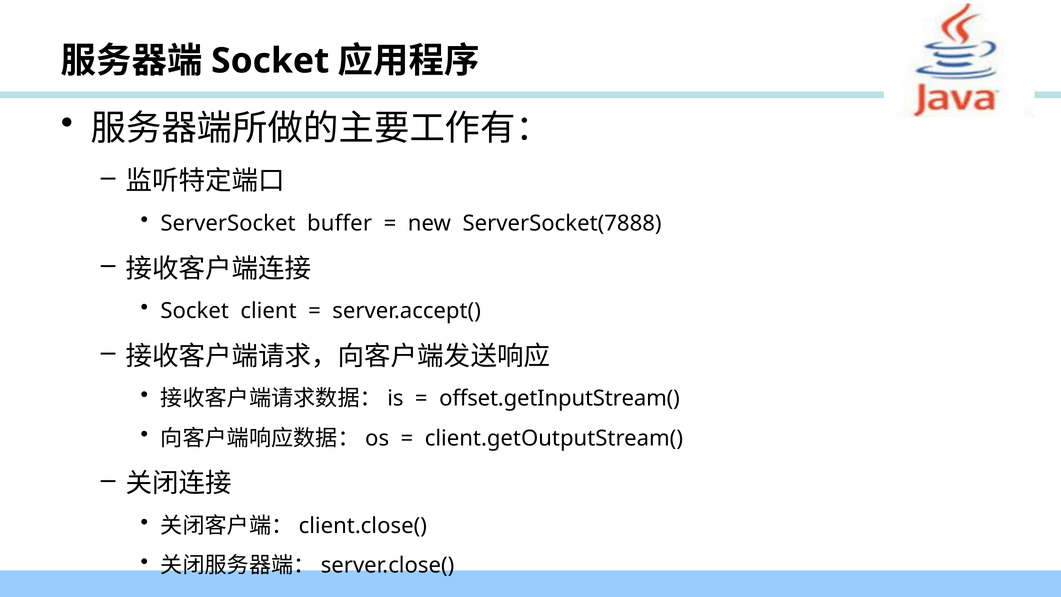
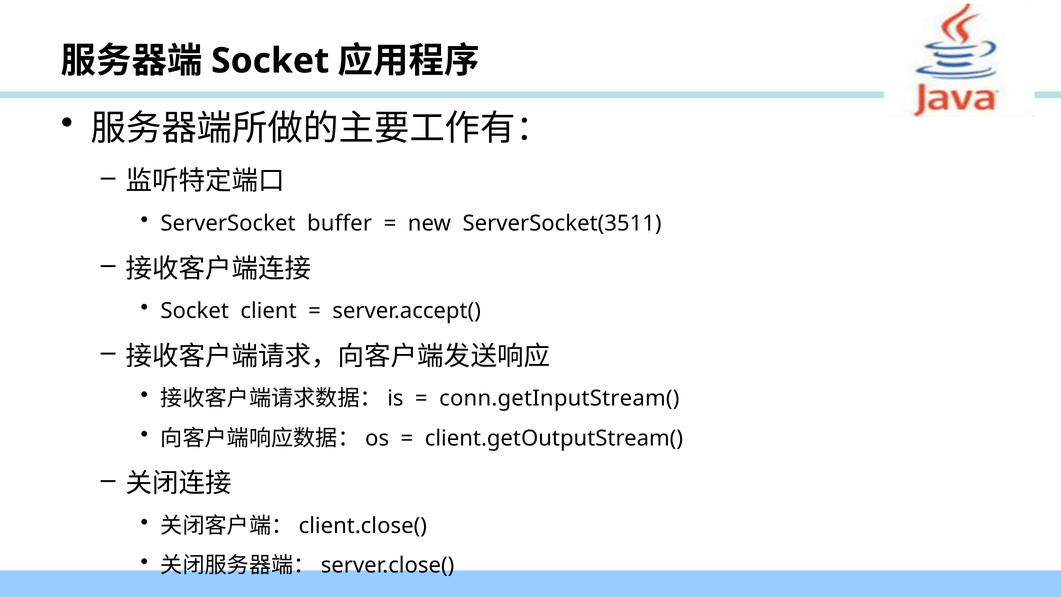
ServerSocket(7888: ServerSocket(7888 -> ServerSocket(3511 (562, 223)
offset.getInputStream(: offset.getInputStream( -> conn.getInputStream( (559, 398)
